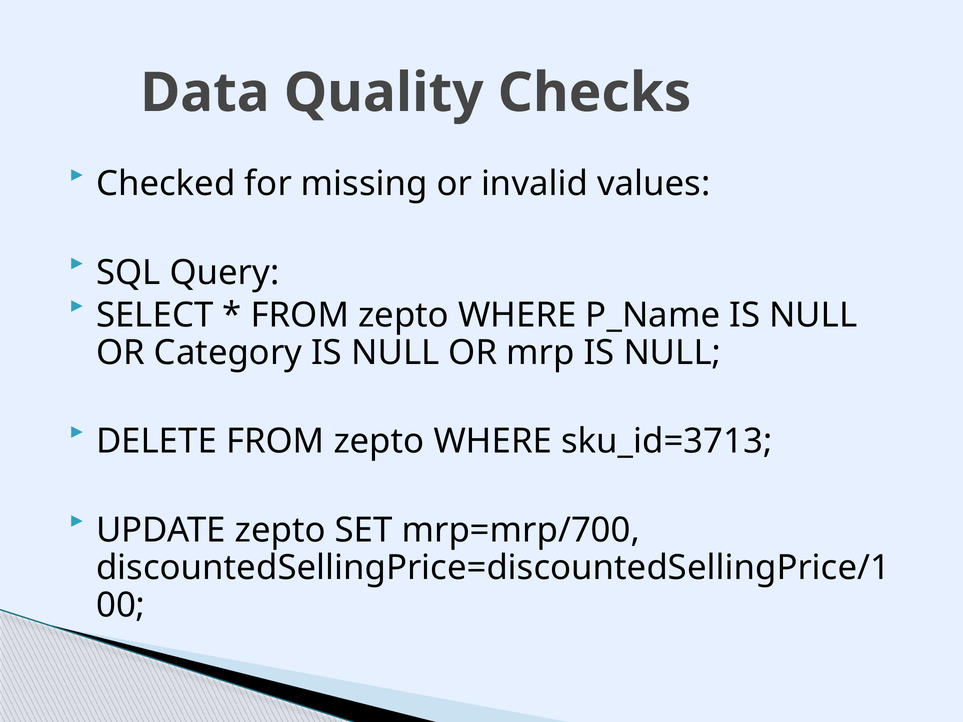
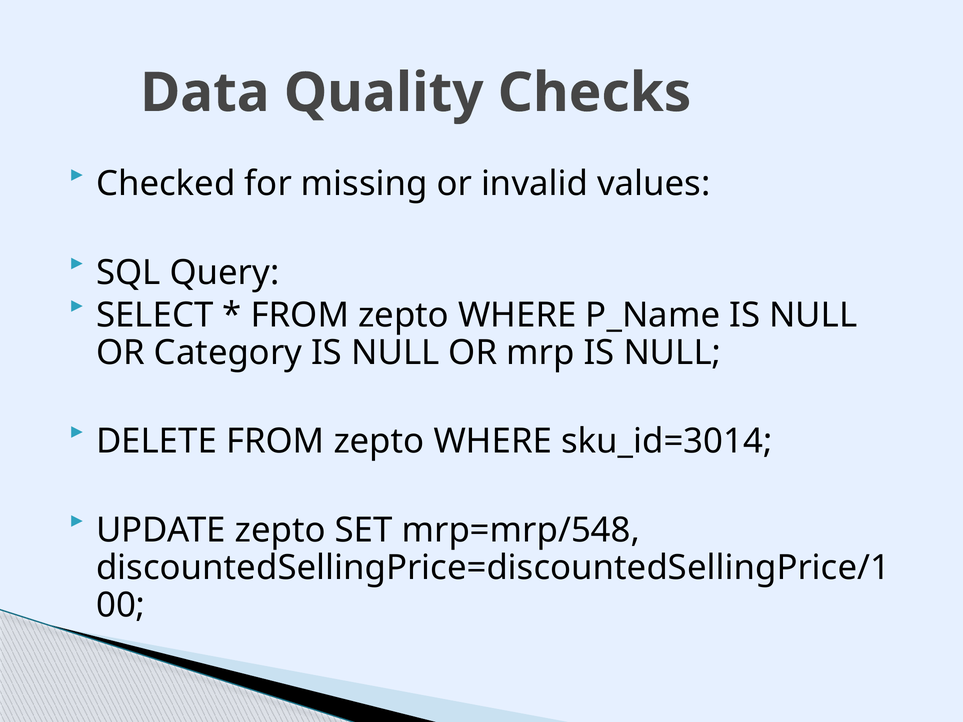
sku_id=3713: sku_id=3713 -> sku_id=3014 (667, 441)
mrp=mrp/700: mrp=mrp/700 -> mrp=mrp/548 (521, 530)
